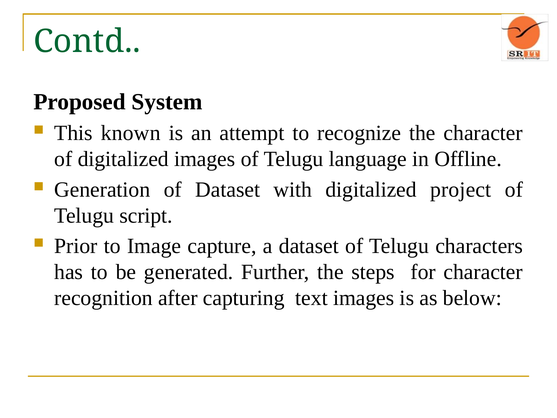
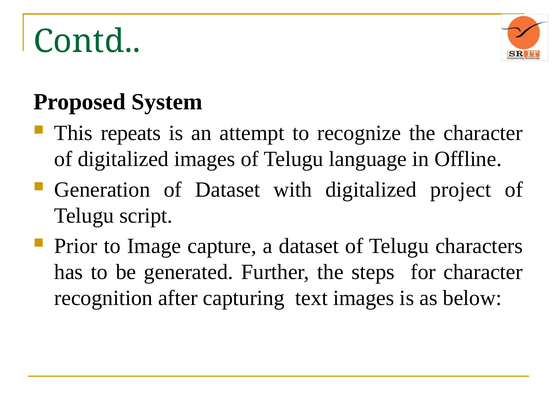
known: known -> repeats (131, 133)
